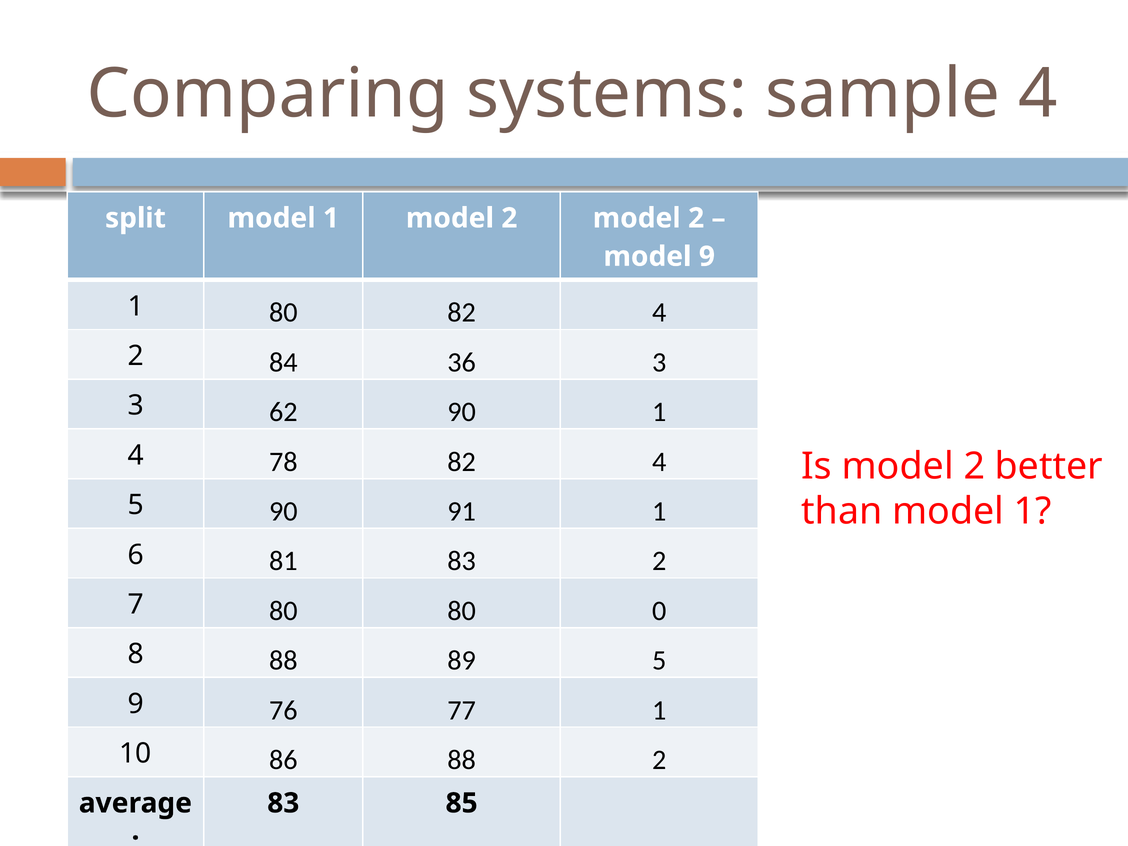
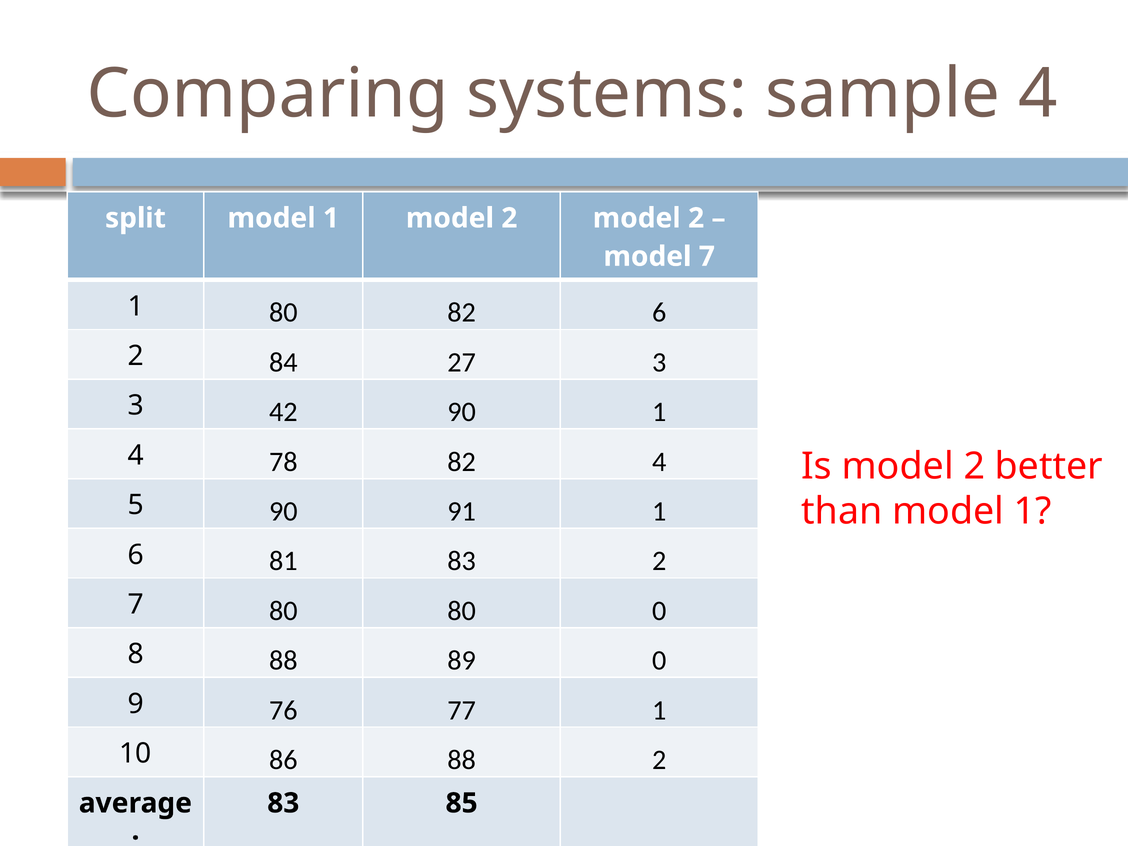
model 9: 9 -> 7 (707, 257)
80 82 4: 4 -> 6 (659, 313)
36: 36 -> 27 (462, 362)
62: 62 -> 42 (283, 412)
89 5: 5 -> 0 (659, 661)
